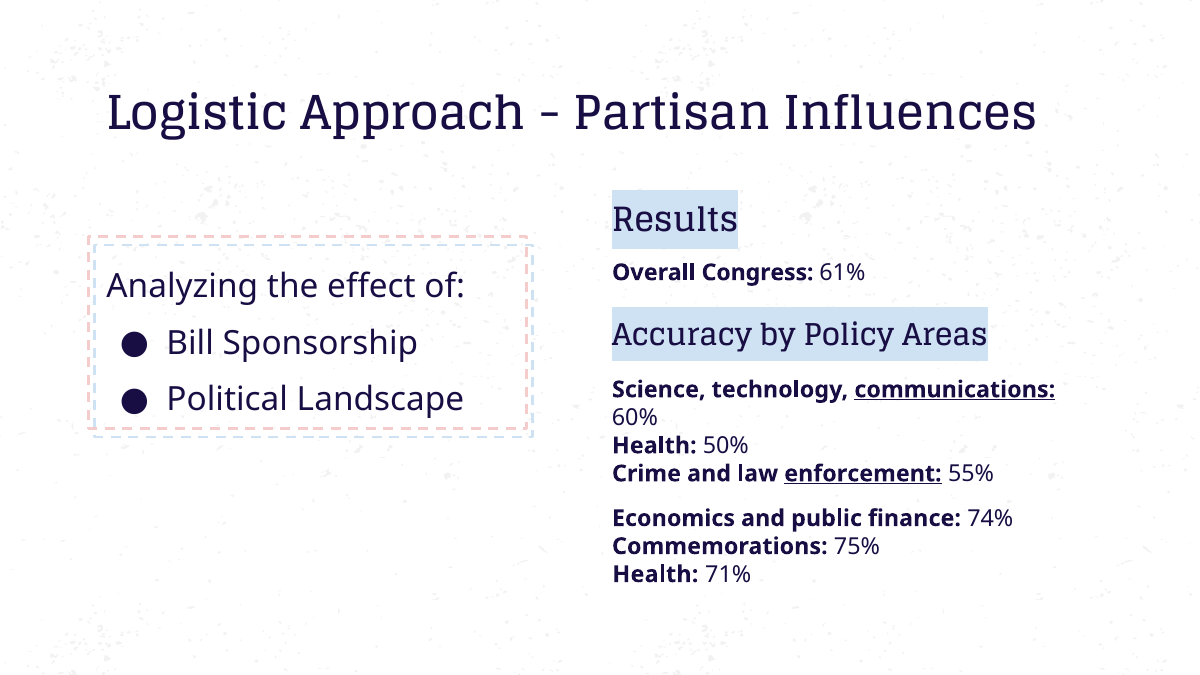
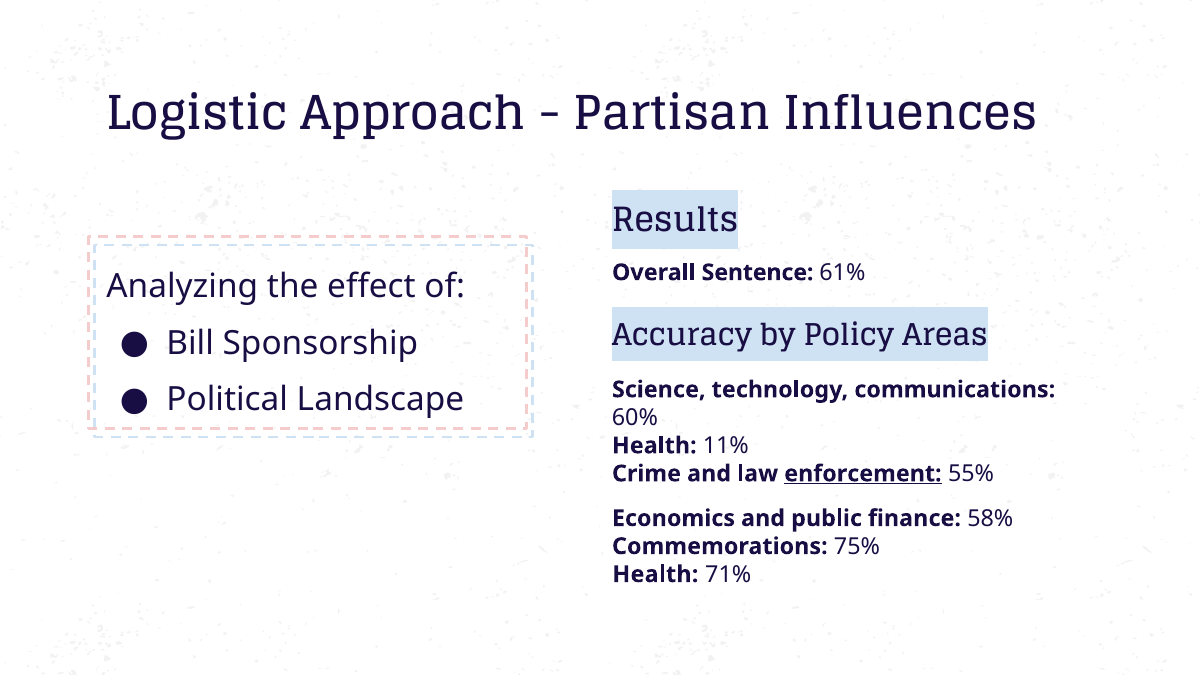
Congress: Congress -> Sentence (758, 273)
communications underline: present -> none (955, 390)
50%: 50% -> 11% (726, 446)
74%: 74% -> 58% (990, 518)
